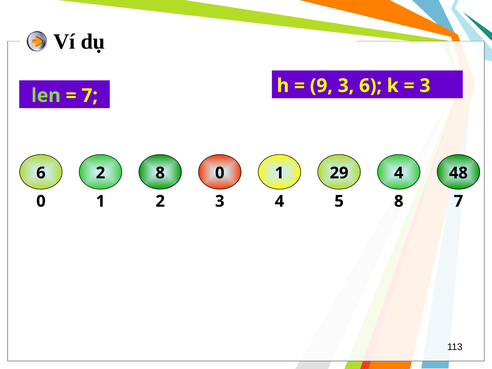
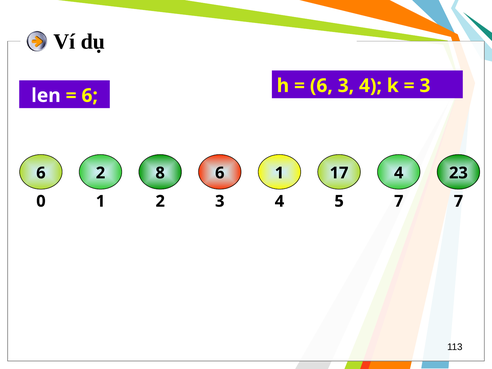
9: 9 -> 6 (321, 86)
6: 6 -> 4 (370, 86)
len colour: light green -> white (46, 96)
7: 7 -> 6 (90, 96)
8 0: 0 -> 6 (220, 173)
29: 29 -> 17 (339, 173)
48: 48 -> 23 (458, 173)
5 8: 8 -> 7 (399, 201)
